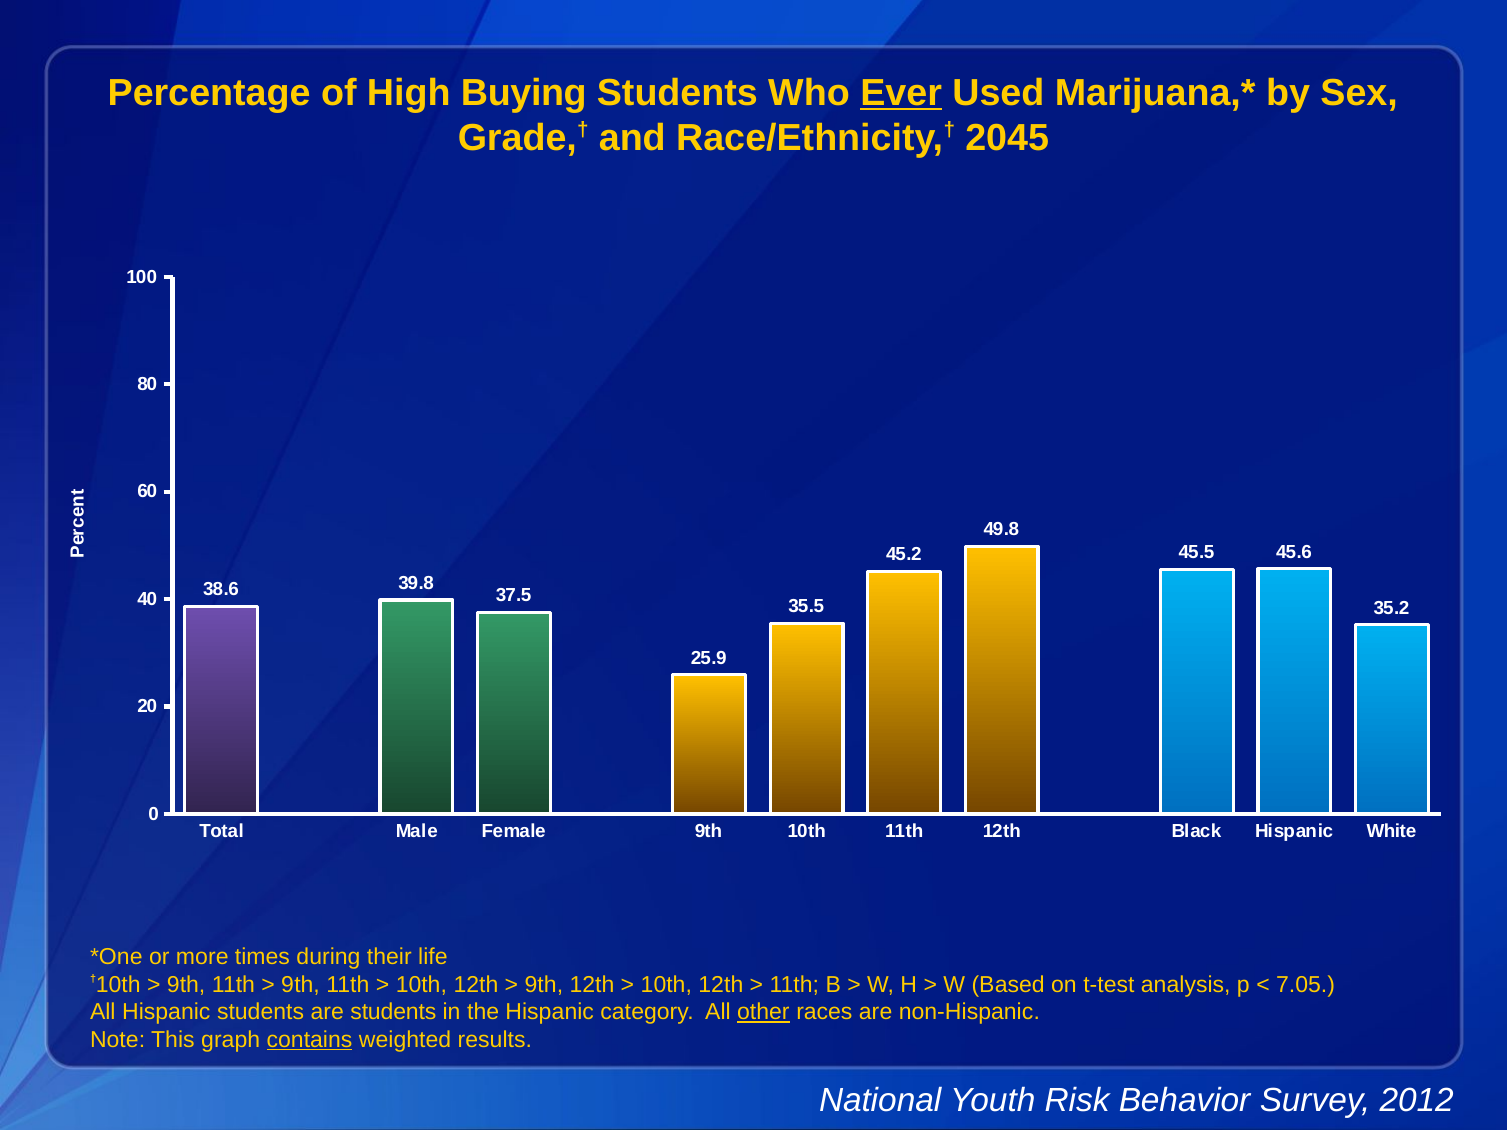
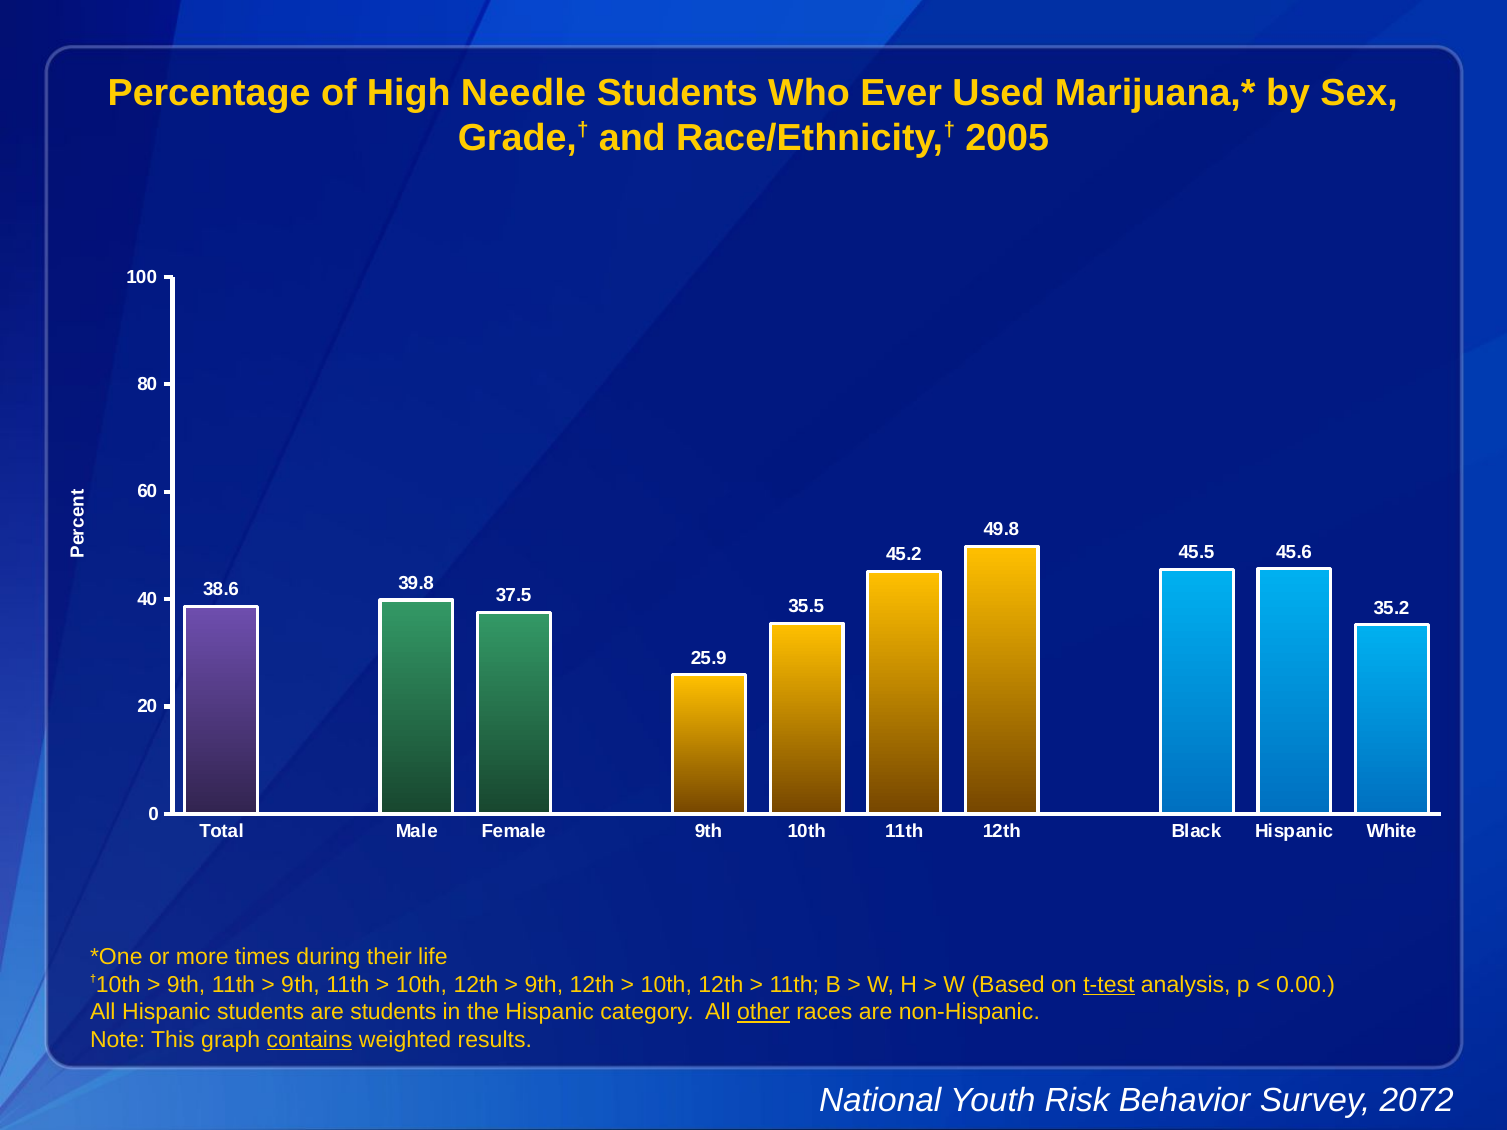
Buying: Buying -> Needle (523, 93)
Ever underline: present -> none (901, 93)
2045: 2045 -> 2005 (1007, 138)
t-test underline: none -> present (1109, 985)
7.05: 7.05 -> 0.00 (1306, 985)
2012: 2012 -> 2072 (1417, 1100)
